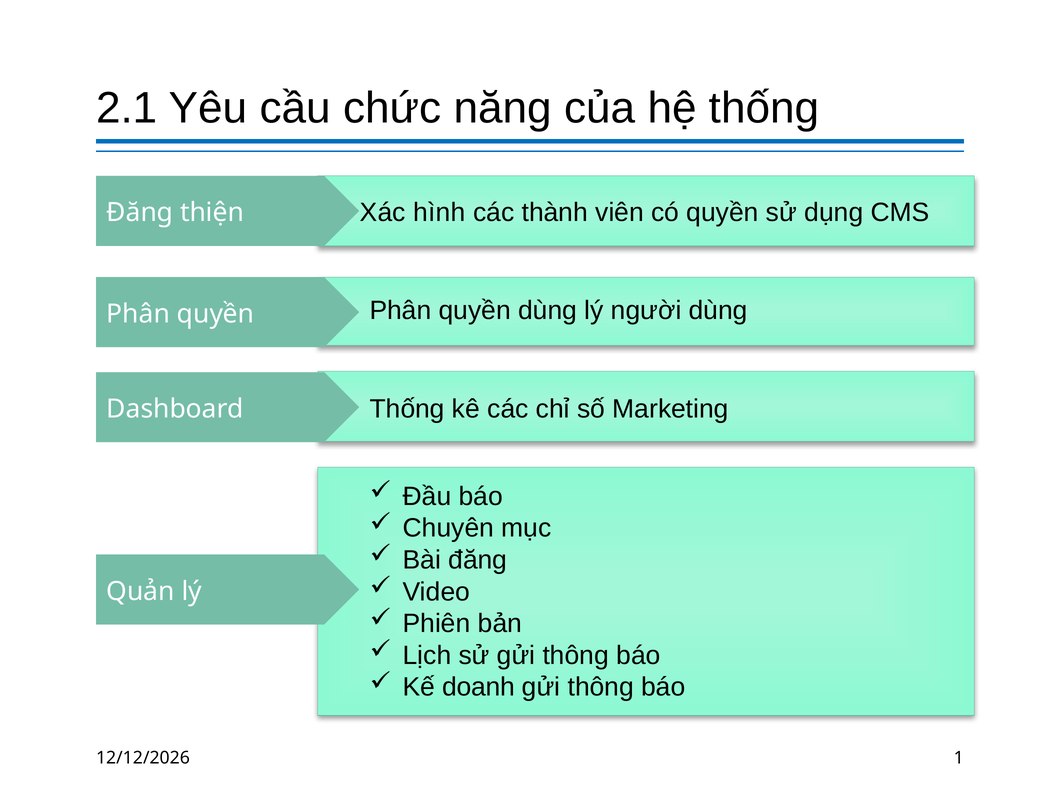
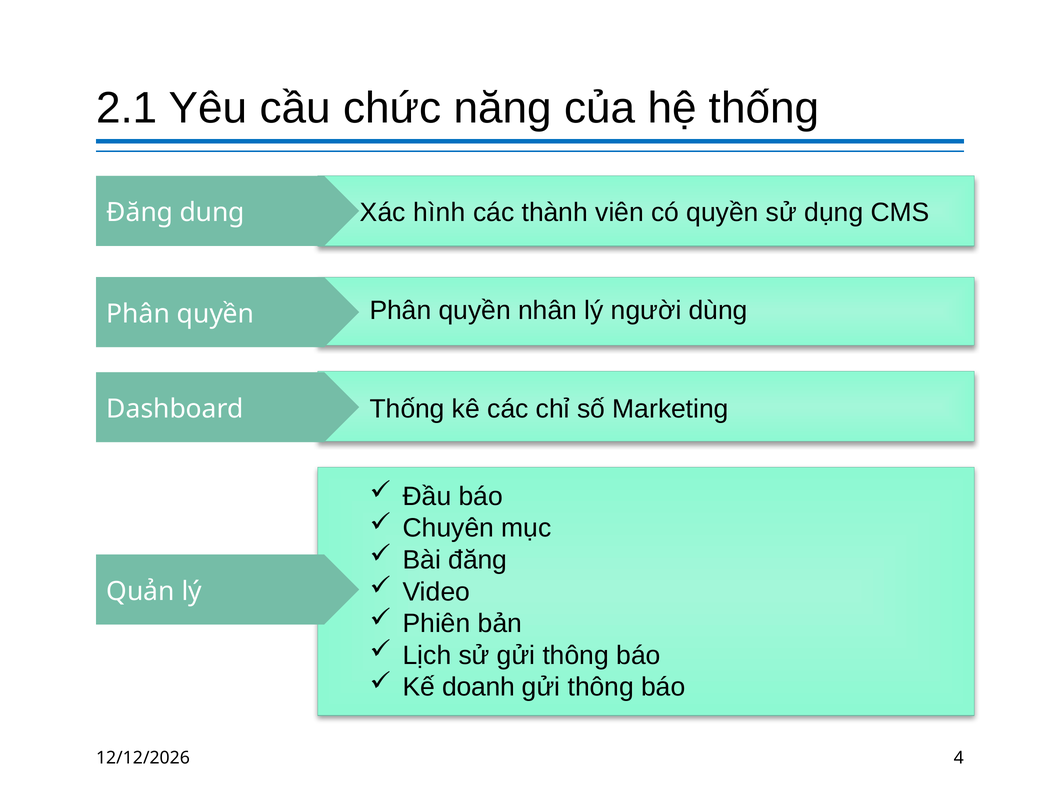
thiện: thiện -> dung (212, 213)
quyền dùng: dùng -> nhân (548, 311)
1: 1 -> 4 (959, 758)
